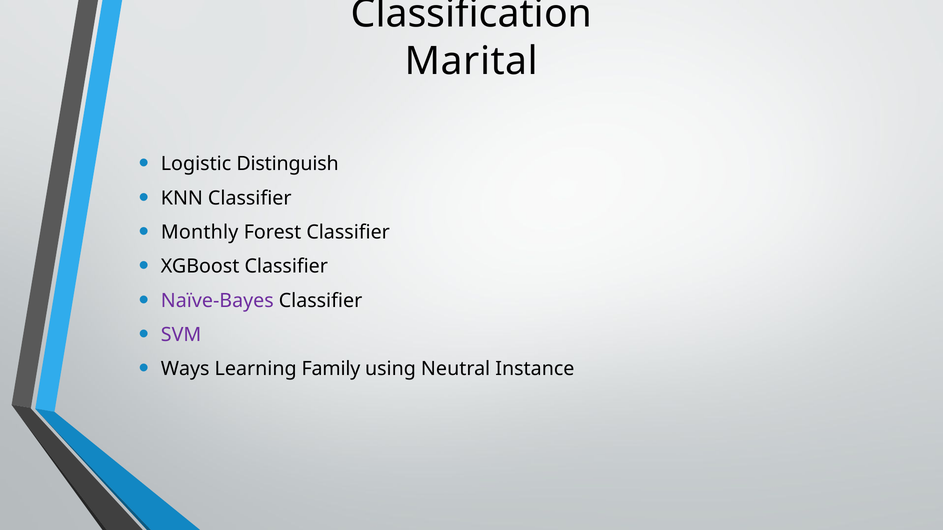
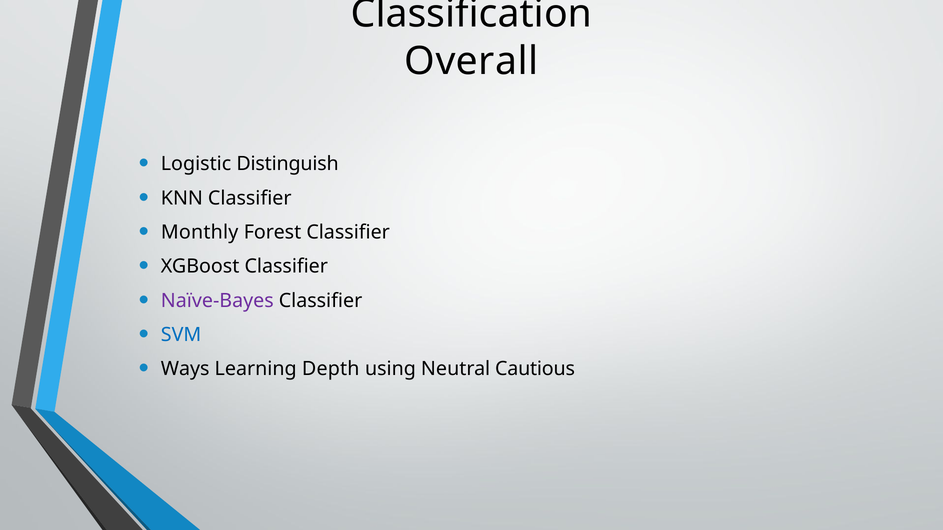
Marital: Marital -> Overall (471, 61)
SVM colour: purple -> blue (181, 335)
Family: Family -> Depth (331, 369)
Instance: Instance -> Cautious (535, 369)
